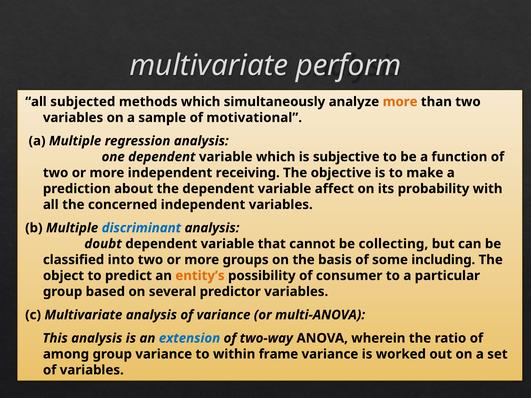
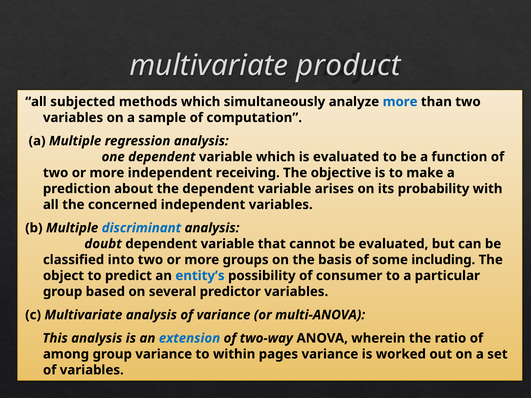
perform: perform -> product (348, 66)
more colour: orange -> blue (400, 102)
motivational: motivational -> computation (254, 118)
is subjective: subjective -> evaluated (346, 157)
affect: affect -> arises (334, 189)
be collecting: collecting -> evaluated (393, 244)
entity’s colour: orange -> blue (200, 276)
frame: frame -> pages (278, 354)
